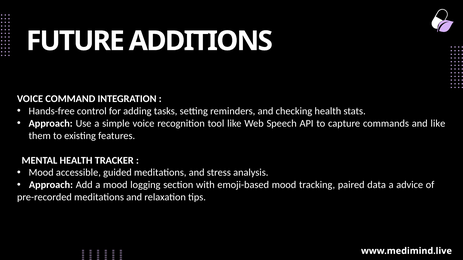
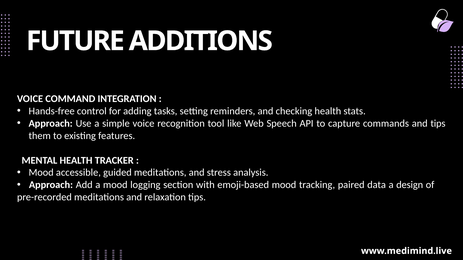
and like: like -> tips (438, 124)
advice: advice -> design (410, 185)
